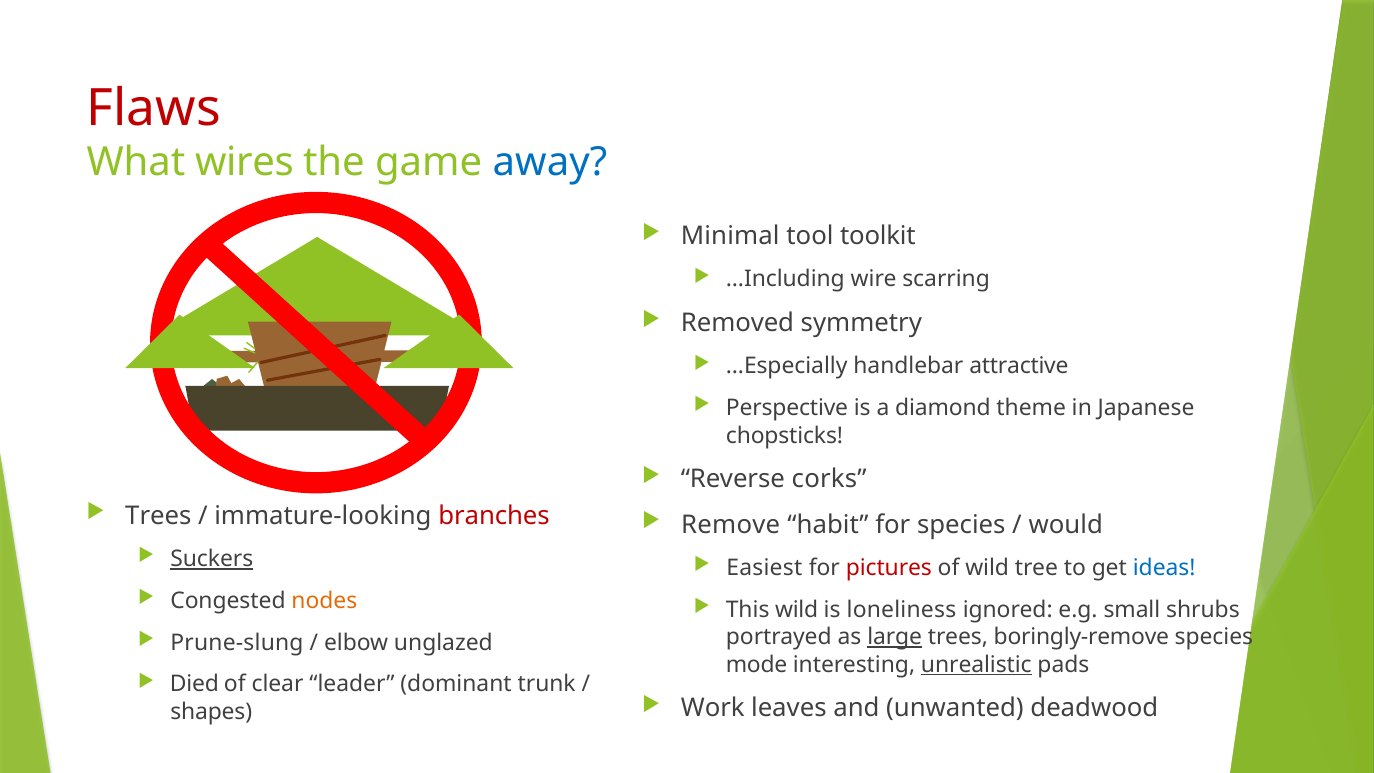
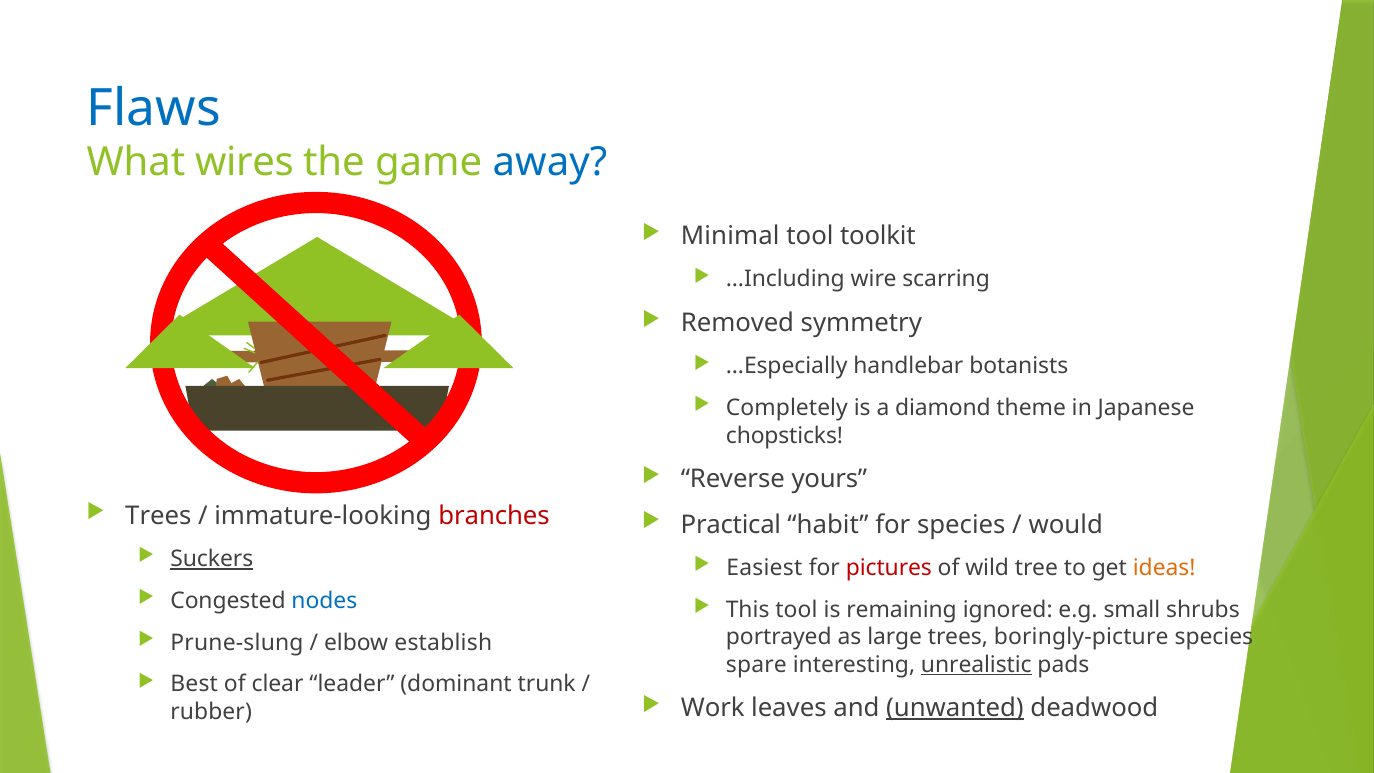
Flaws colour: red -> blue (154, 108)
attractive: attractive -> botanists (1019, 366)
Perspective: Perspective -> Completely (787, 408)
corks: corks -> yours (829, 479)
Remove: Remove -> Practical (731, 524)
ideas colour: blue -> orange (1164, 568)
nodes colour: orange -> blue (324, 601)
This wild: wild -> tool (796, 609)
loneliness: loneliness -> remaining (902, 609)
large underline: present -> none (895, 637)
boringly-remove: boringly-remove -> boringly-picture (1081, 637)
unglazed: unglazed -> establish (443, 642)
mode: mode -> spare (756, 664)
Died: Died -> Best (194, 684)
unwanted underline: none -> present (955, 708)
shapes: shapes -> rubber (211, 712)
